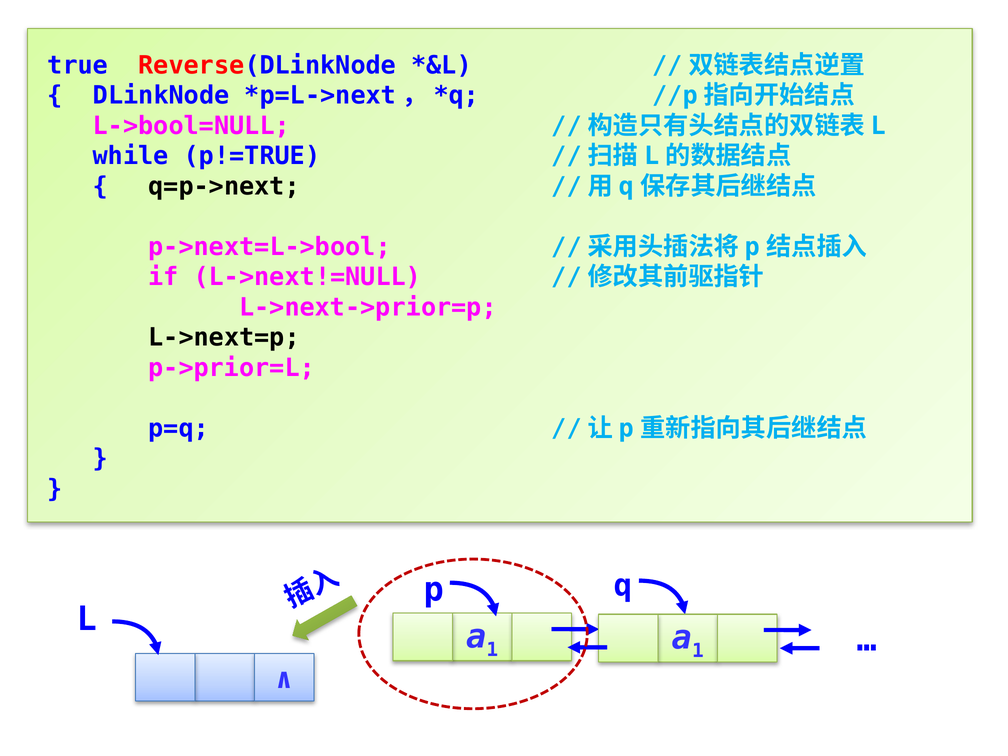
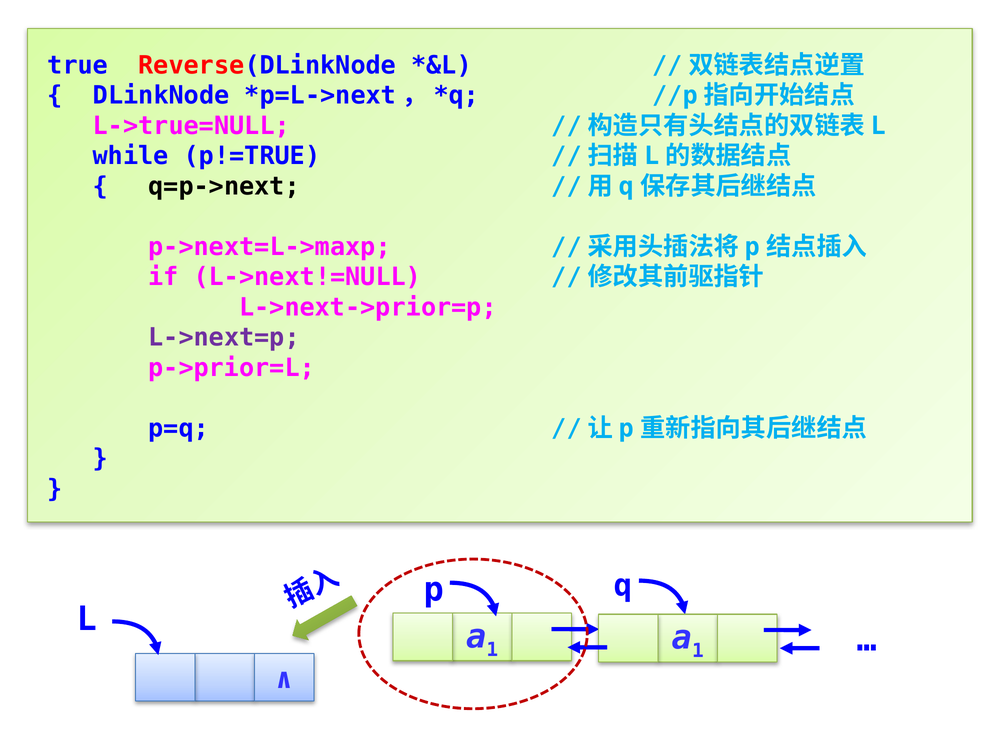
L->bool=NULL: L->bool=NULL -> L->true=NULL (191, 126)
p->next=L->bool: p->next=L->bool -> p->next=L->maxp (270, 247)
L->next=p colour: black -> purple (224, 338)
